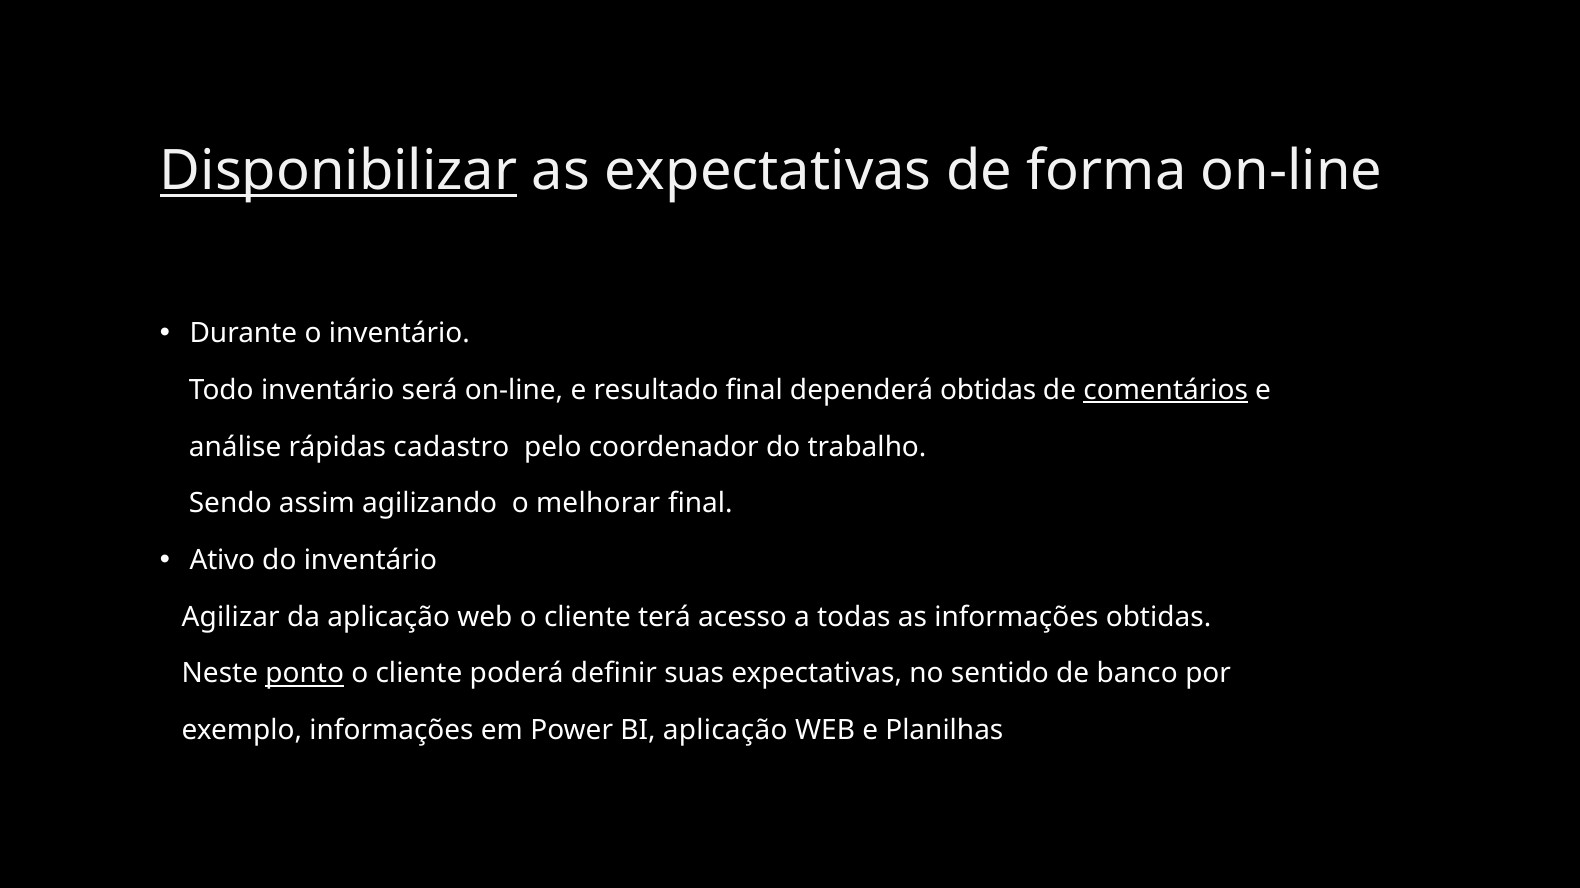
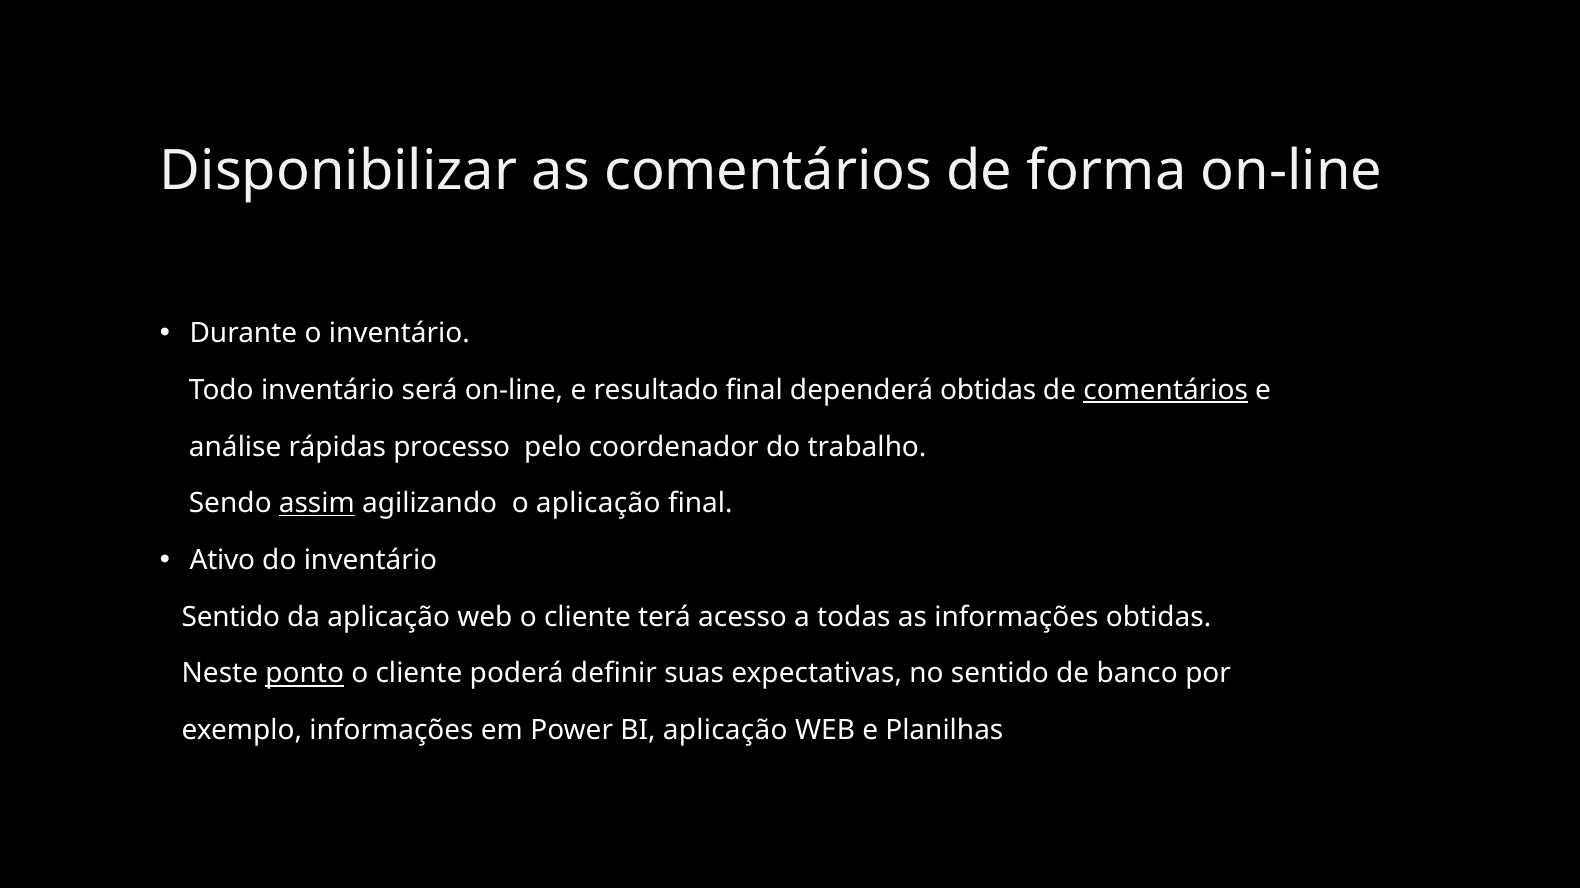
Disponibilizar underline: present -> none (339, 172)
as expectativas: expectativas -> comentários (768, 172)
cadastro: cadastro -> processo (452, 447)
assim underline: none -> present (317, 504)
o melhorar: melhorar -> aplicação (598, 504)
Agilizar: Agilizar -> Sentido (231, 617)
